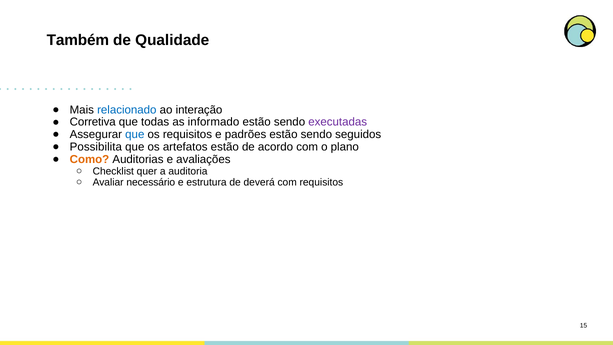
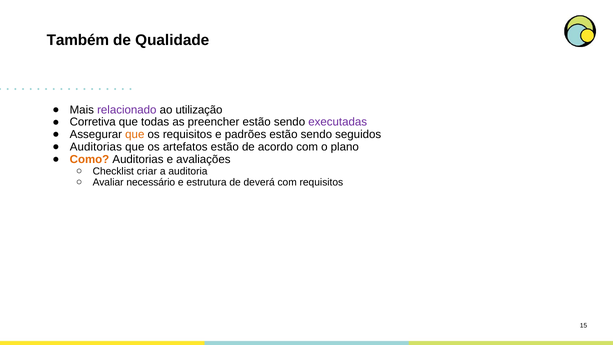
relacionado colour: blue -> purple (127, 110)
interação: interação -> utilização (199, 110)
informado: informado -> preencher (214, 122)
que colour: blue -> orange (135, 135)
Possibilita: Possibilita -> Auditorias (96, 147)
quer: quer -> criar (147, 171)
